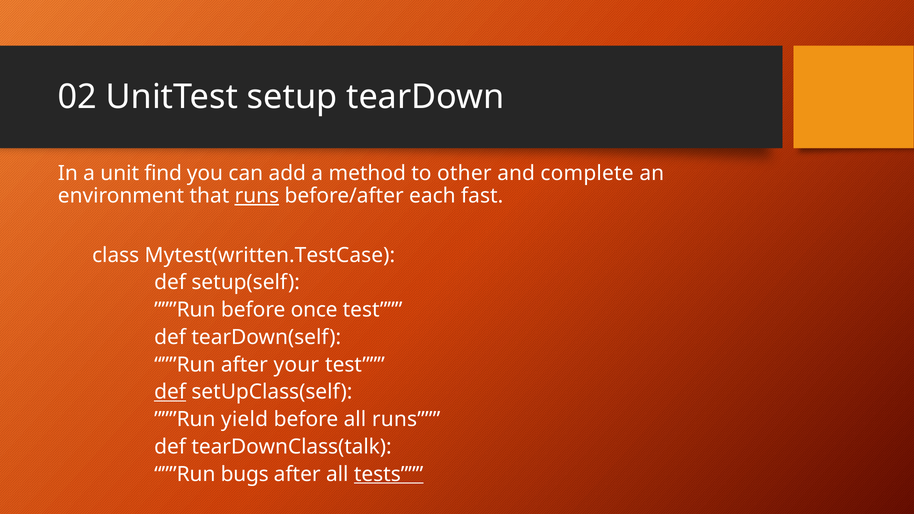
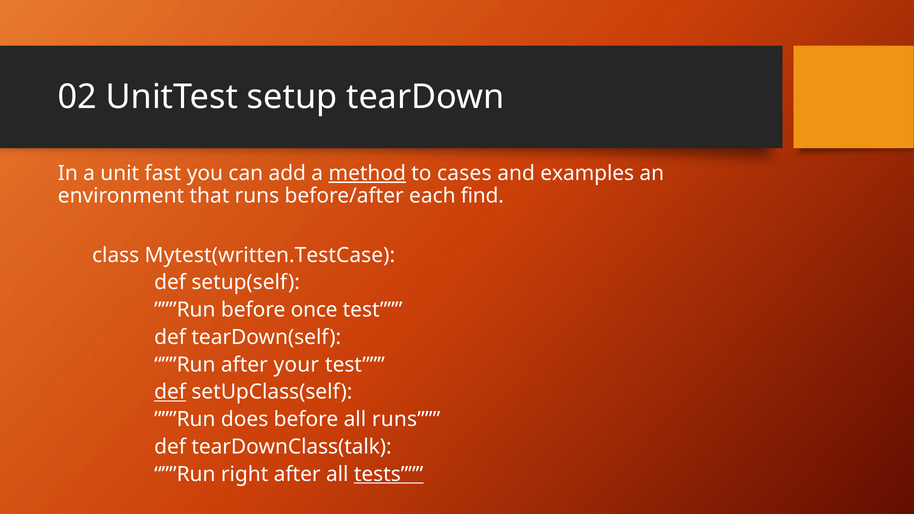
find: find -> fast (163, 173)
method underline: none -> present (367, 173)
other: other -> cases (464, 173)
complete: complete -> examples (587, 173)
runs underline: present -> none (257, 196)
fast: fast -> find (482, 196)
yield: yield -> does (245, 419)
bugs: bugs -> right (245, 474)
